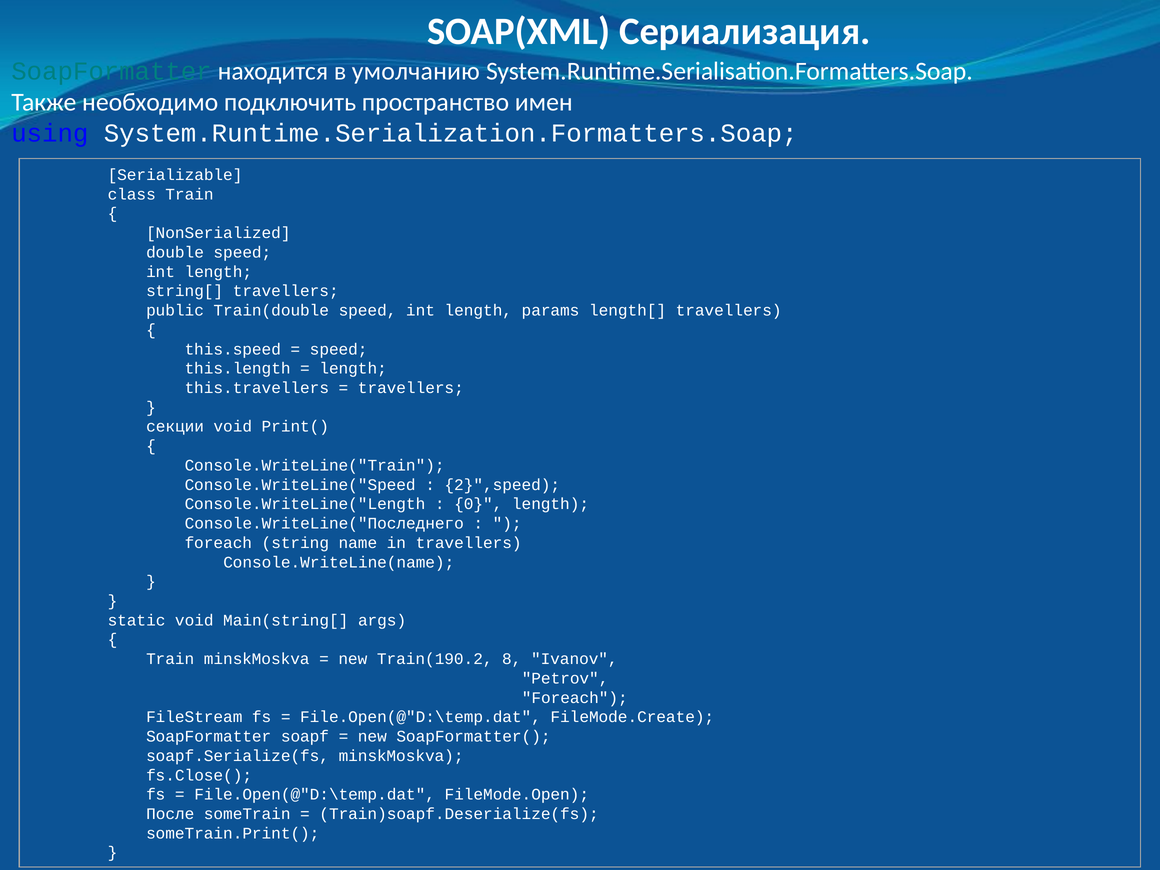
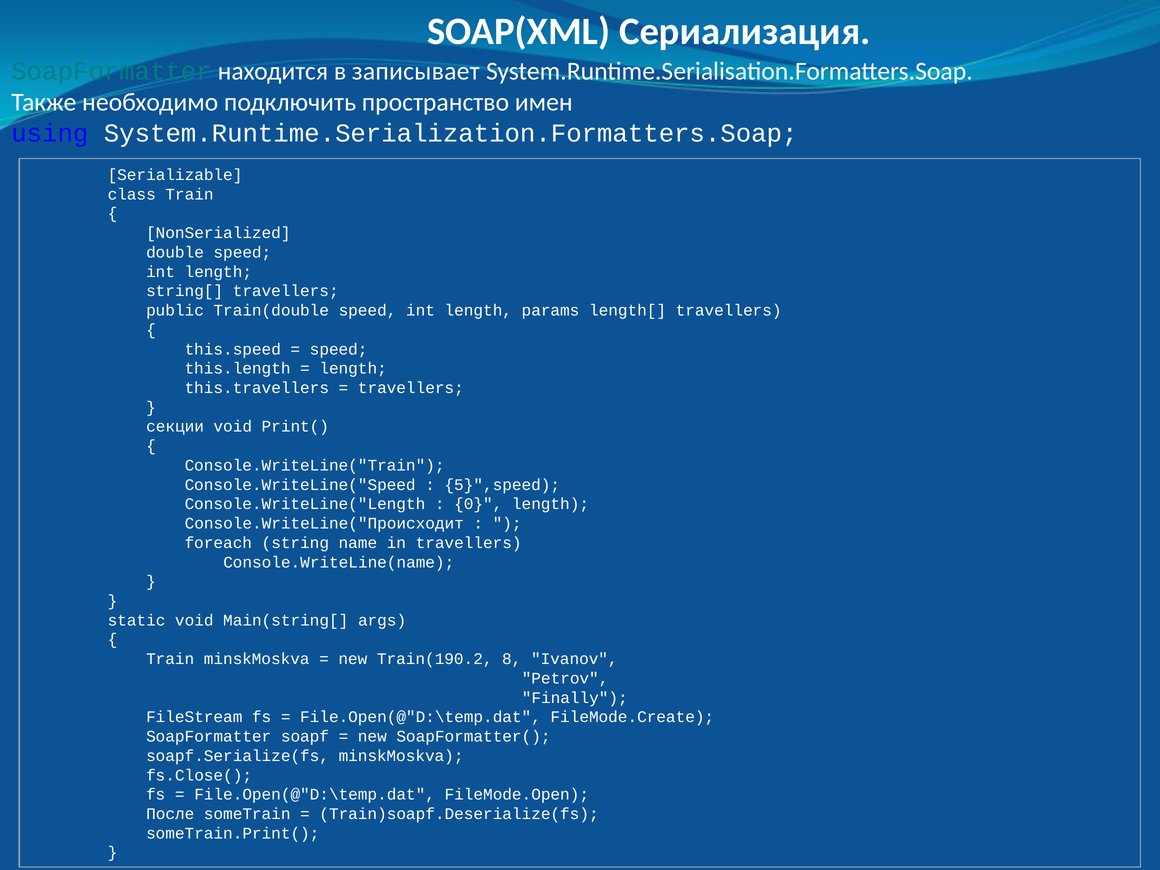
умолчанию: умолчанию -> записывает (416, 71)
2}",speed: 2}",speed -> 5}",speed (502, 485)
Console.WriteLine("Последнего: Console.WriteLine("Последнего -> Console.WriteLine("Происходит (324, 523)
Foreach: Foreach -> Finally (575, 698)
